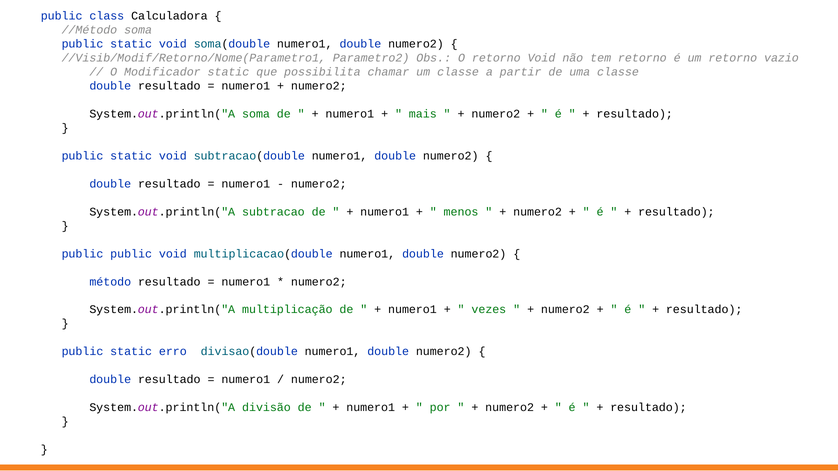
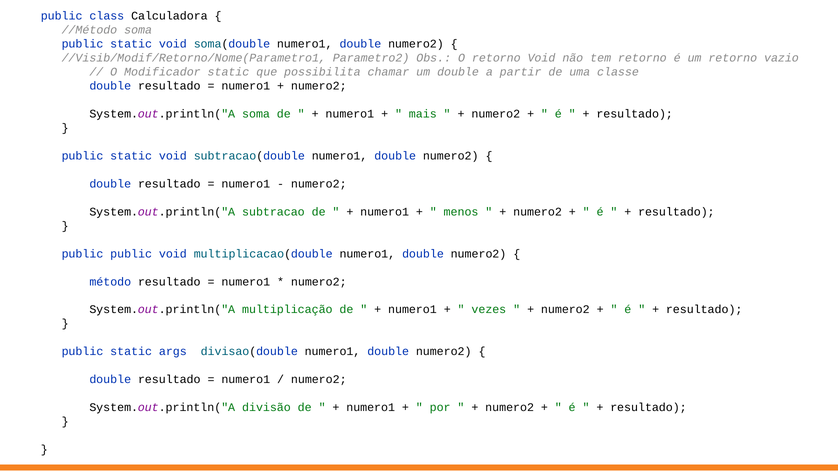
um classe: classe -> double (458, 72)
erro: erro -> args (173, 352)
